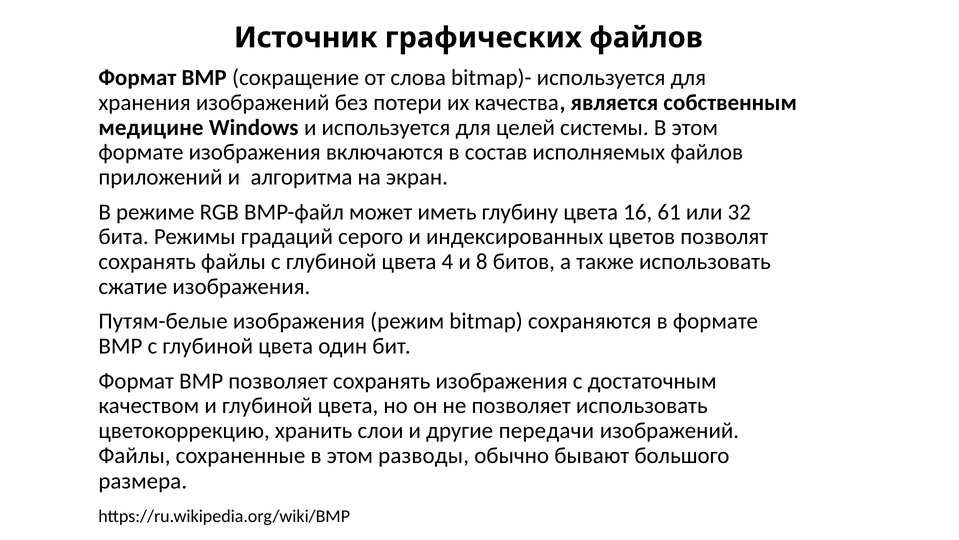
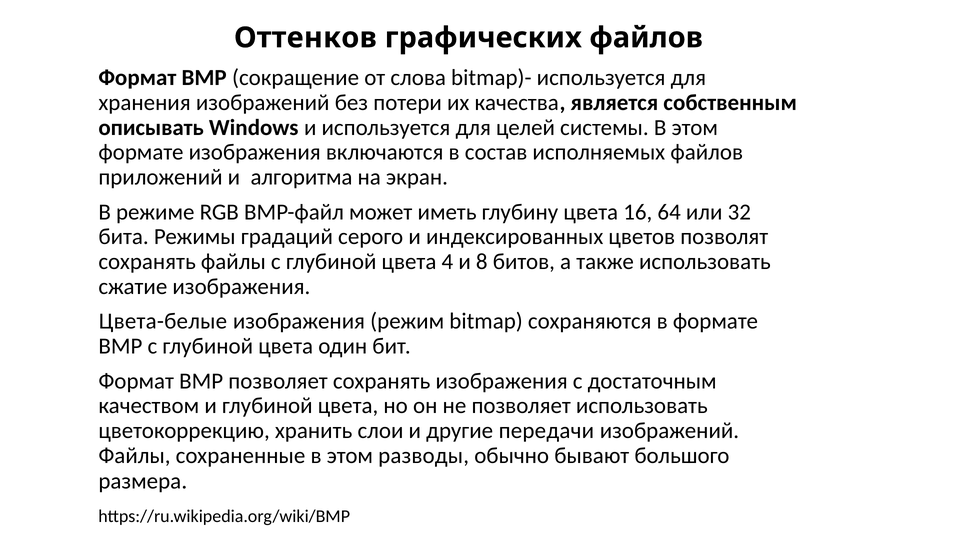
Источник: Источник -> Оттенков (305, 38)
медицине: медицине -> описывать (151, 127)
61: 61 -> 64 (669, 212)
Путям-белые: Путям-белые -> Цвета-белые (163, 321)
